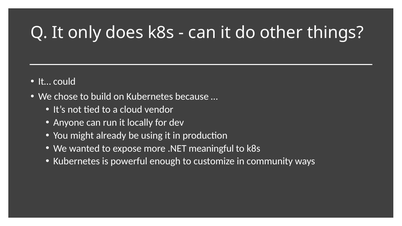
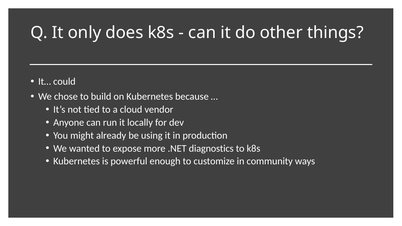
meaningful: meaningful -> diagnostics (211, 148)
